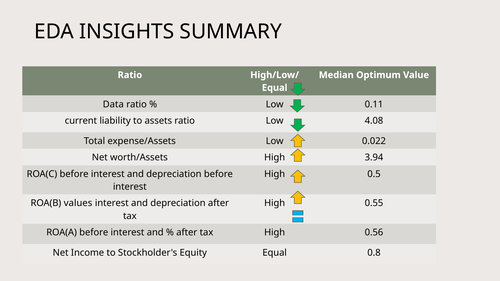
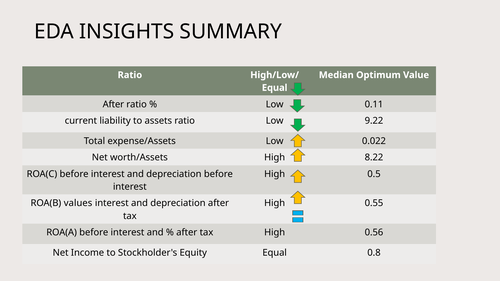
Data: Data -> After (113, 104)
4.08: 4.08 -> 9.22 (374, 121)
3.94: 3.94 -> 8.22 (374, 158)
